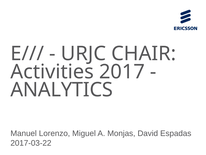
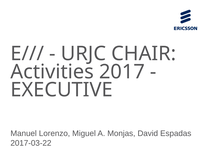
ANALYTICS: ANALYTICS -> EXECUTIVE (62, 90)
